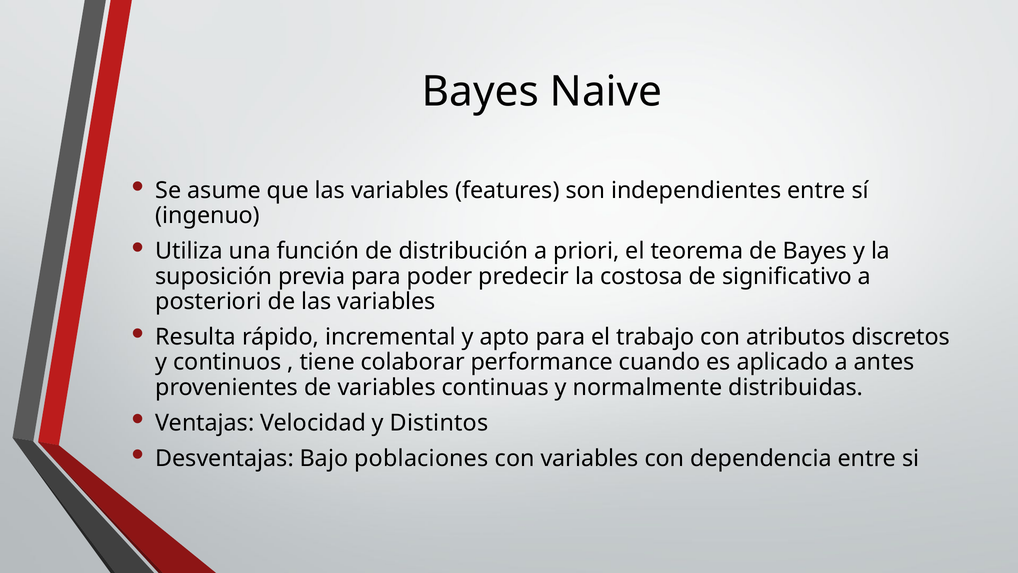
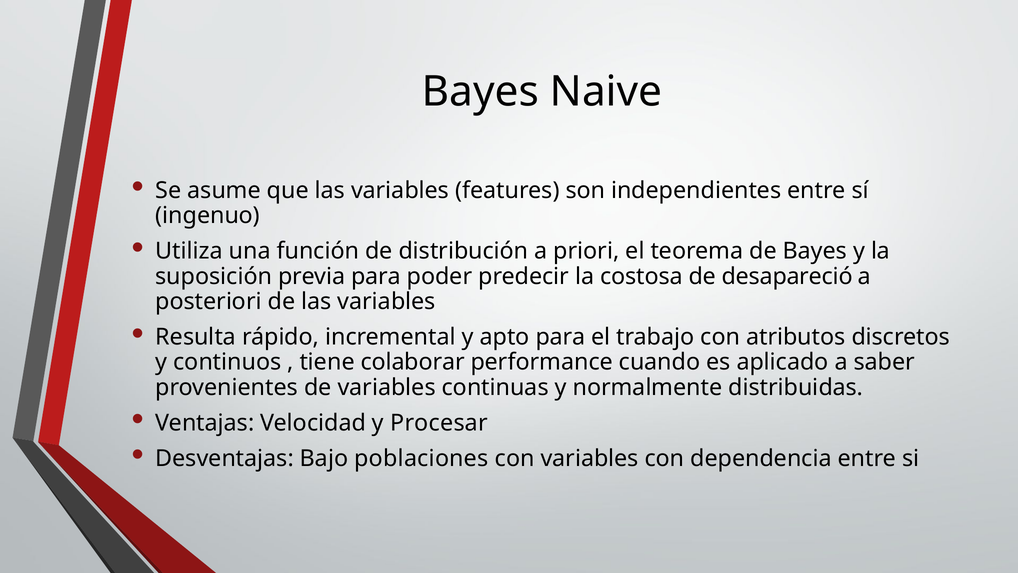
significativo: significativo -> desapareció (787, 276)
antes: antes -> saber (884, 362)
Distintos: Distintos -> Procesar (439, 423)
